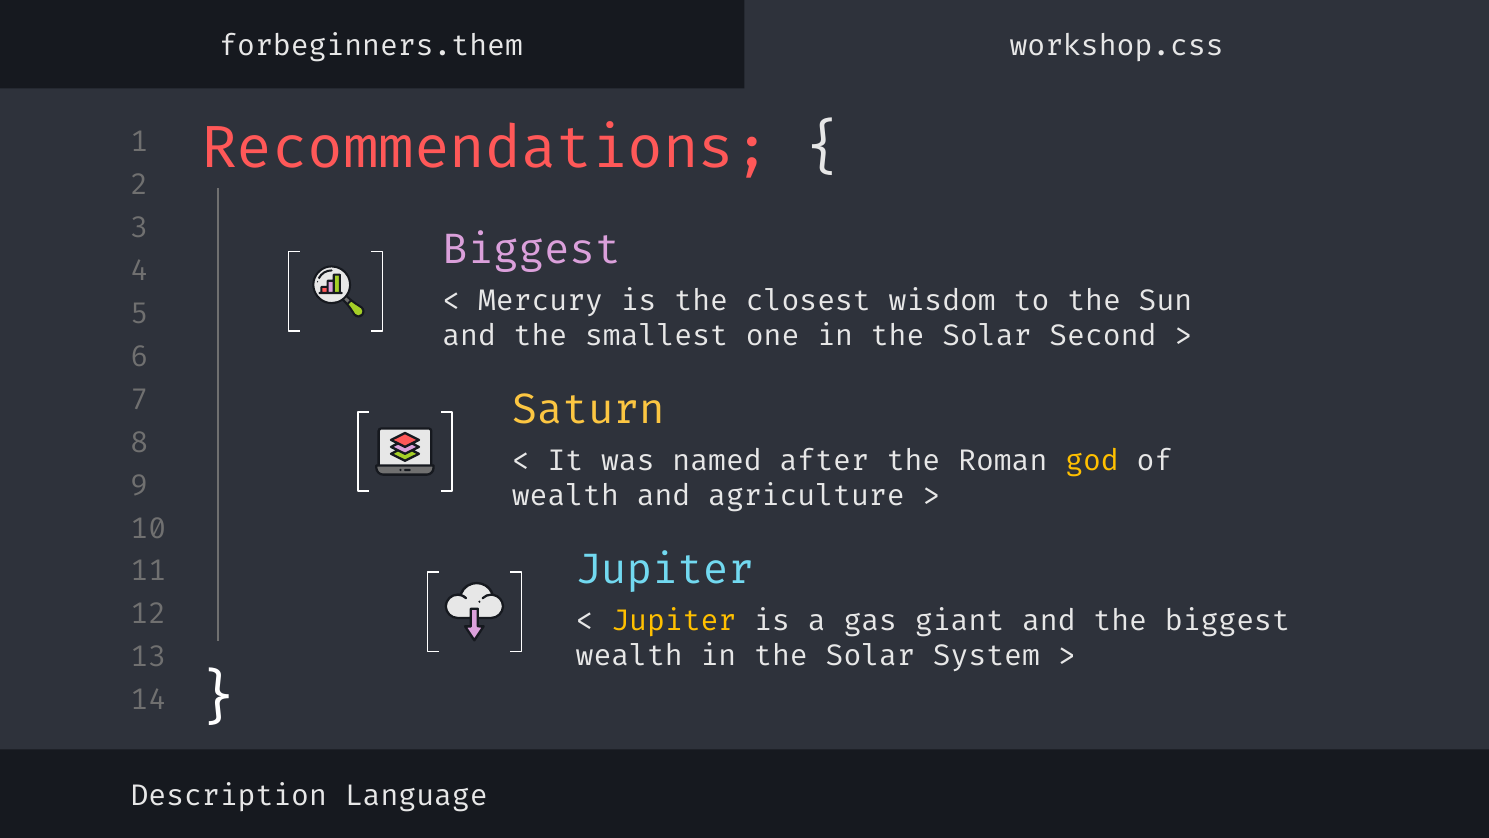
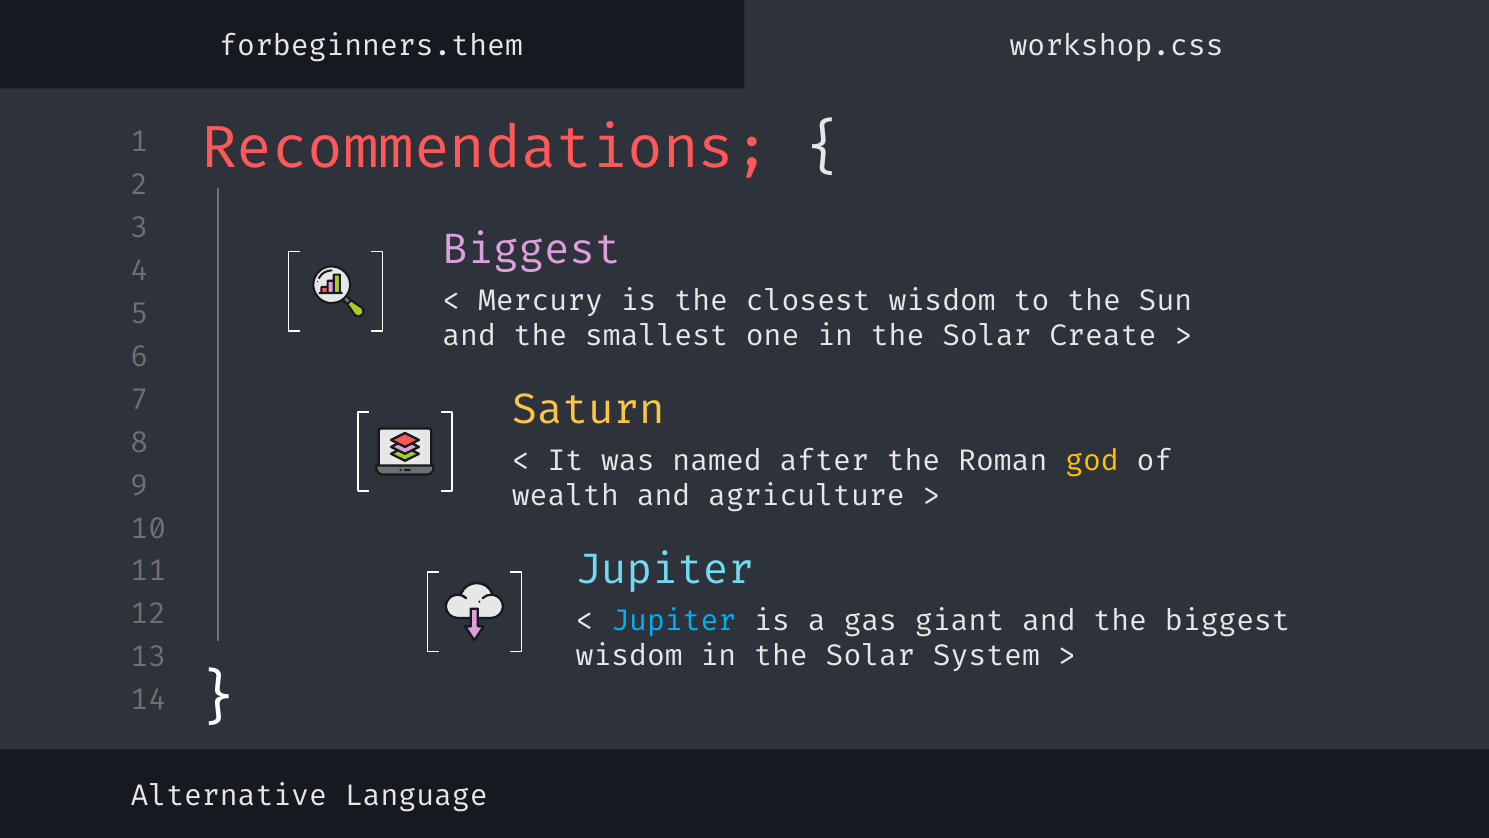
Second: Second -> Create (1103, 336)
Jupiter colour: yellow -> light blue (674, 621)
wealth: wealth -> wisdom (629, 656)
Description: Description -> Alternative (229, 796)
